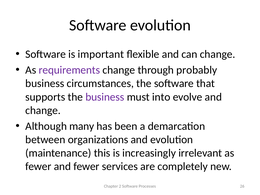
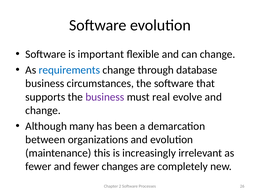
requirements colour: purple -> blue (69, 70)
probably: probably -> database (197, 70)
into: into -> real (161, 97)
services: services -> changes (120, 166)
